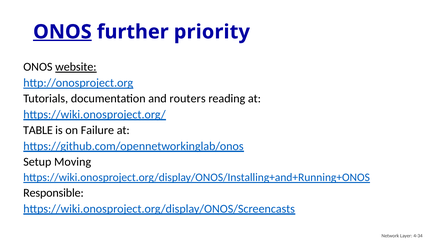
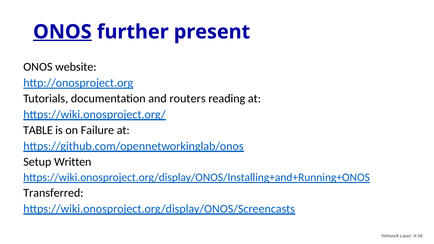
priority: priority -> present (212, 32)
website underline: present -> none (76, 67)
Moving: Moving -> Written (73, 162)
Responsible: Responsible -> Transferred (53, 193)
